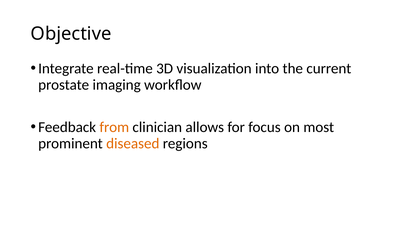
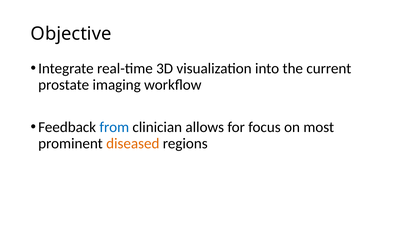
from colour: orange -> blue (114, 127)
